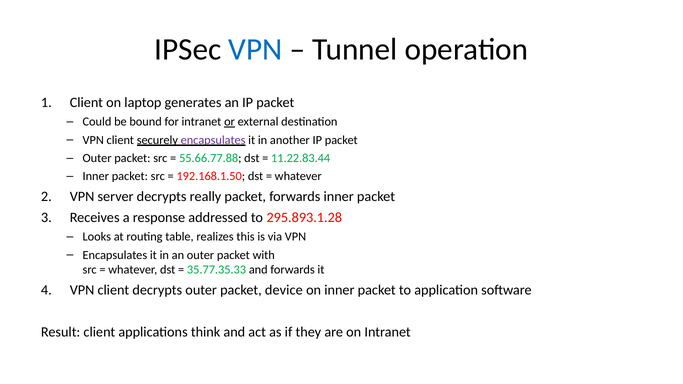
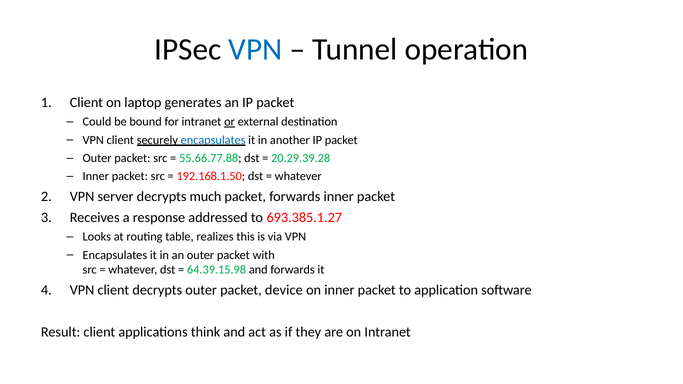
encapsulates colour: purple -> blue (213, 140)
11.22.83.44: 11.22.83.44 -> 20.29.39.28 (301, 158)
really: really -> much (206, 197)
295.893.1.28: 295.893.1.28 -> 693.385.1.27 (304, 218)
35.77.35.33: 35.77.35.33 -> 64.39.15.98 (217, 270)
